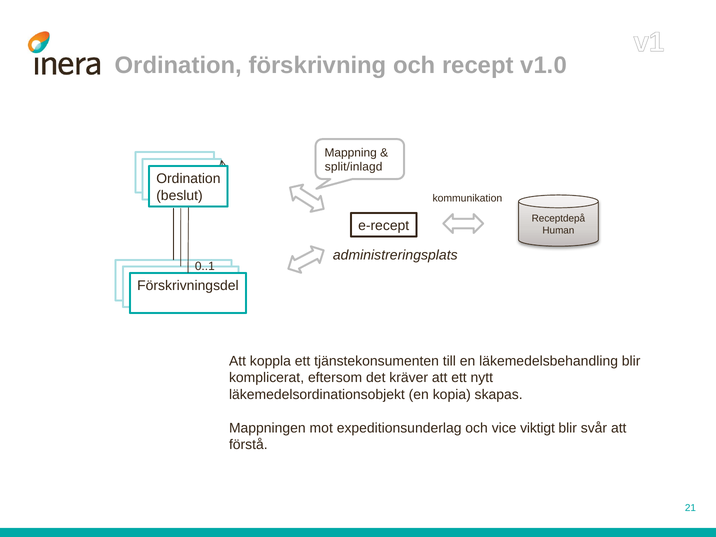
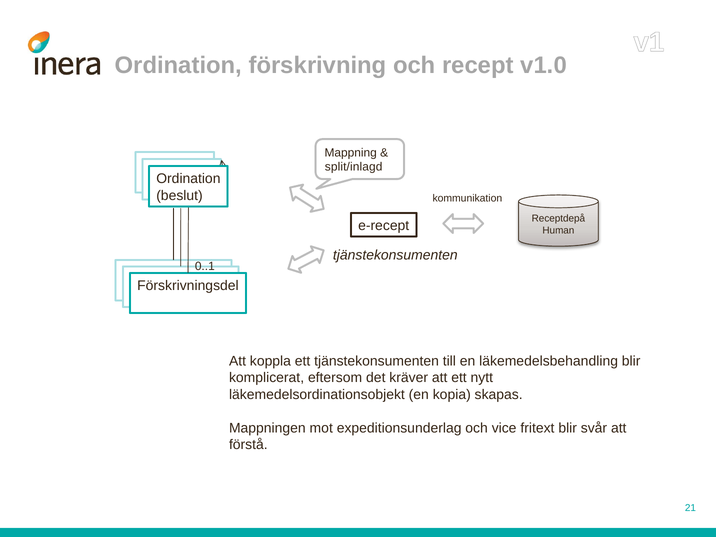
administreringsplats: administreringsplats -> tjänstekonsumenten (395, 255)
viktigt: viktigt -> fritext (537, 428)
